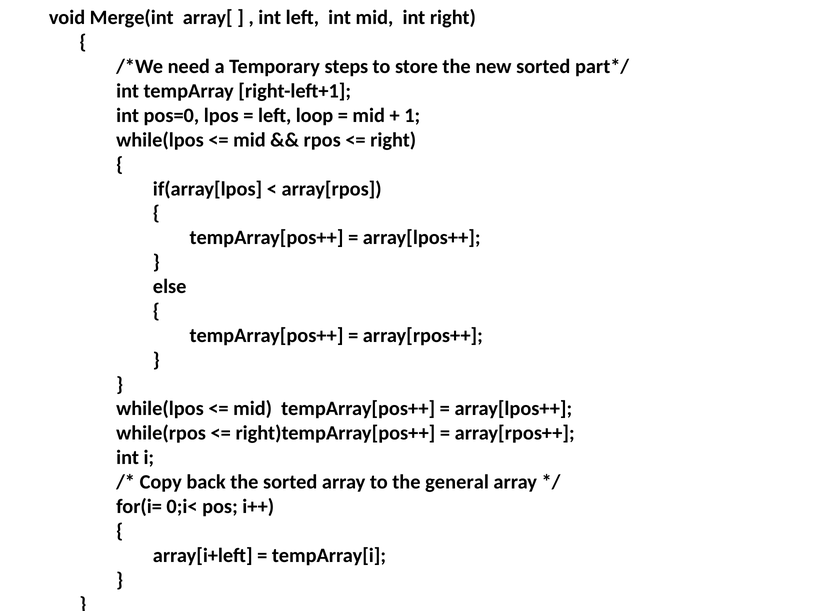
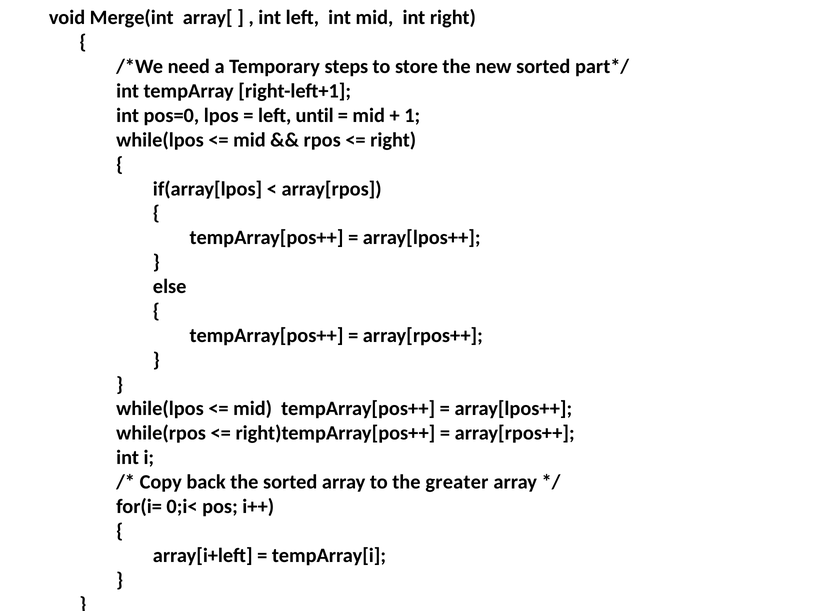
loop: loop -> until (315, 116)
general: general -> greater (457, 482)
